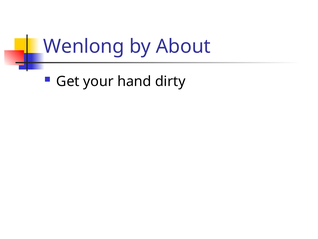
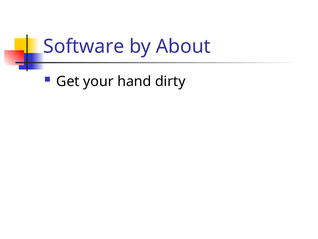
Wenlong: Wenlong -> Software (84, 46)
